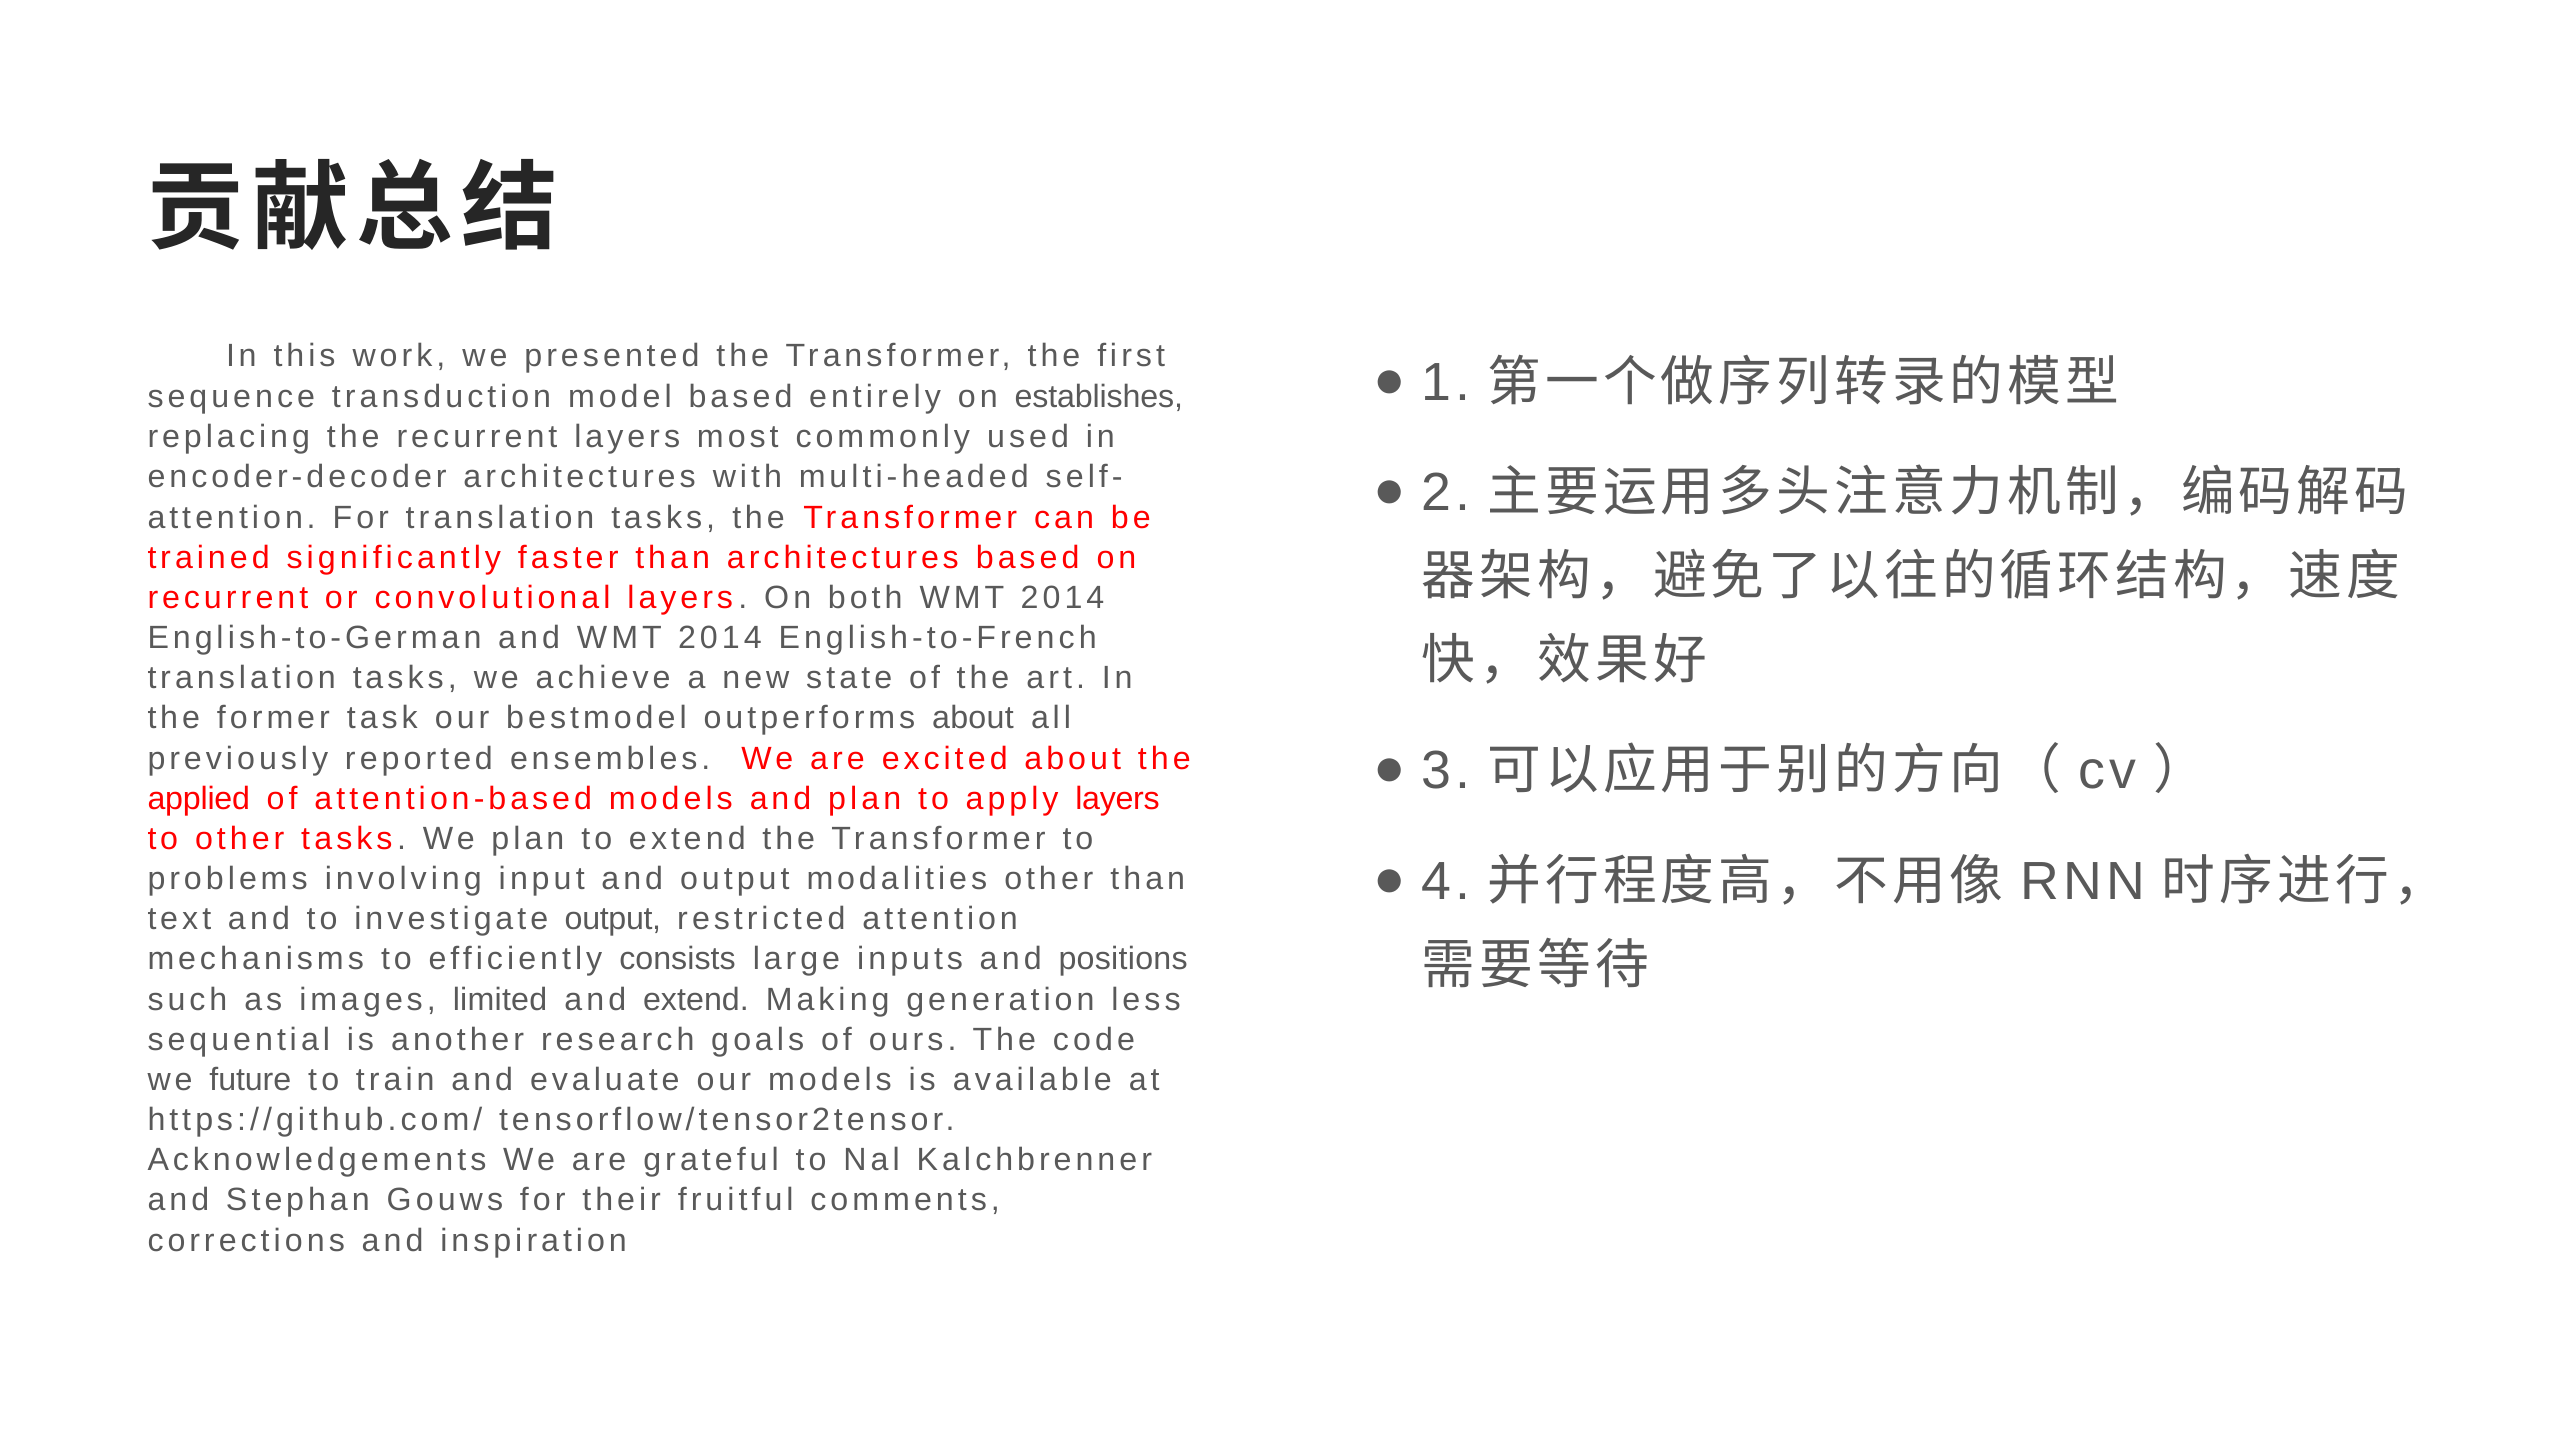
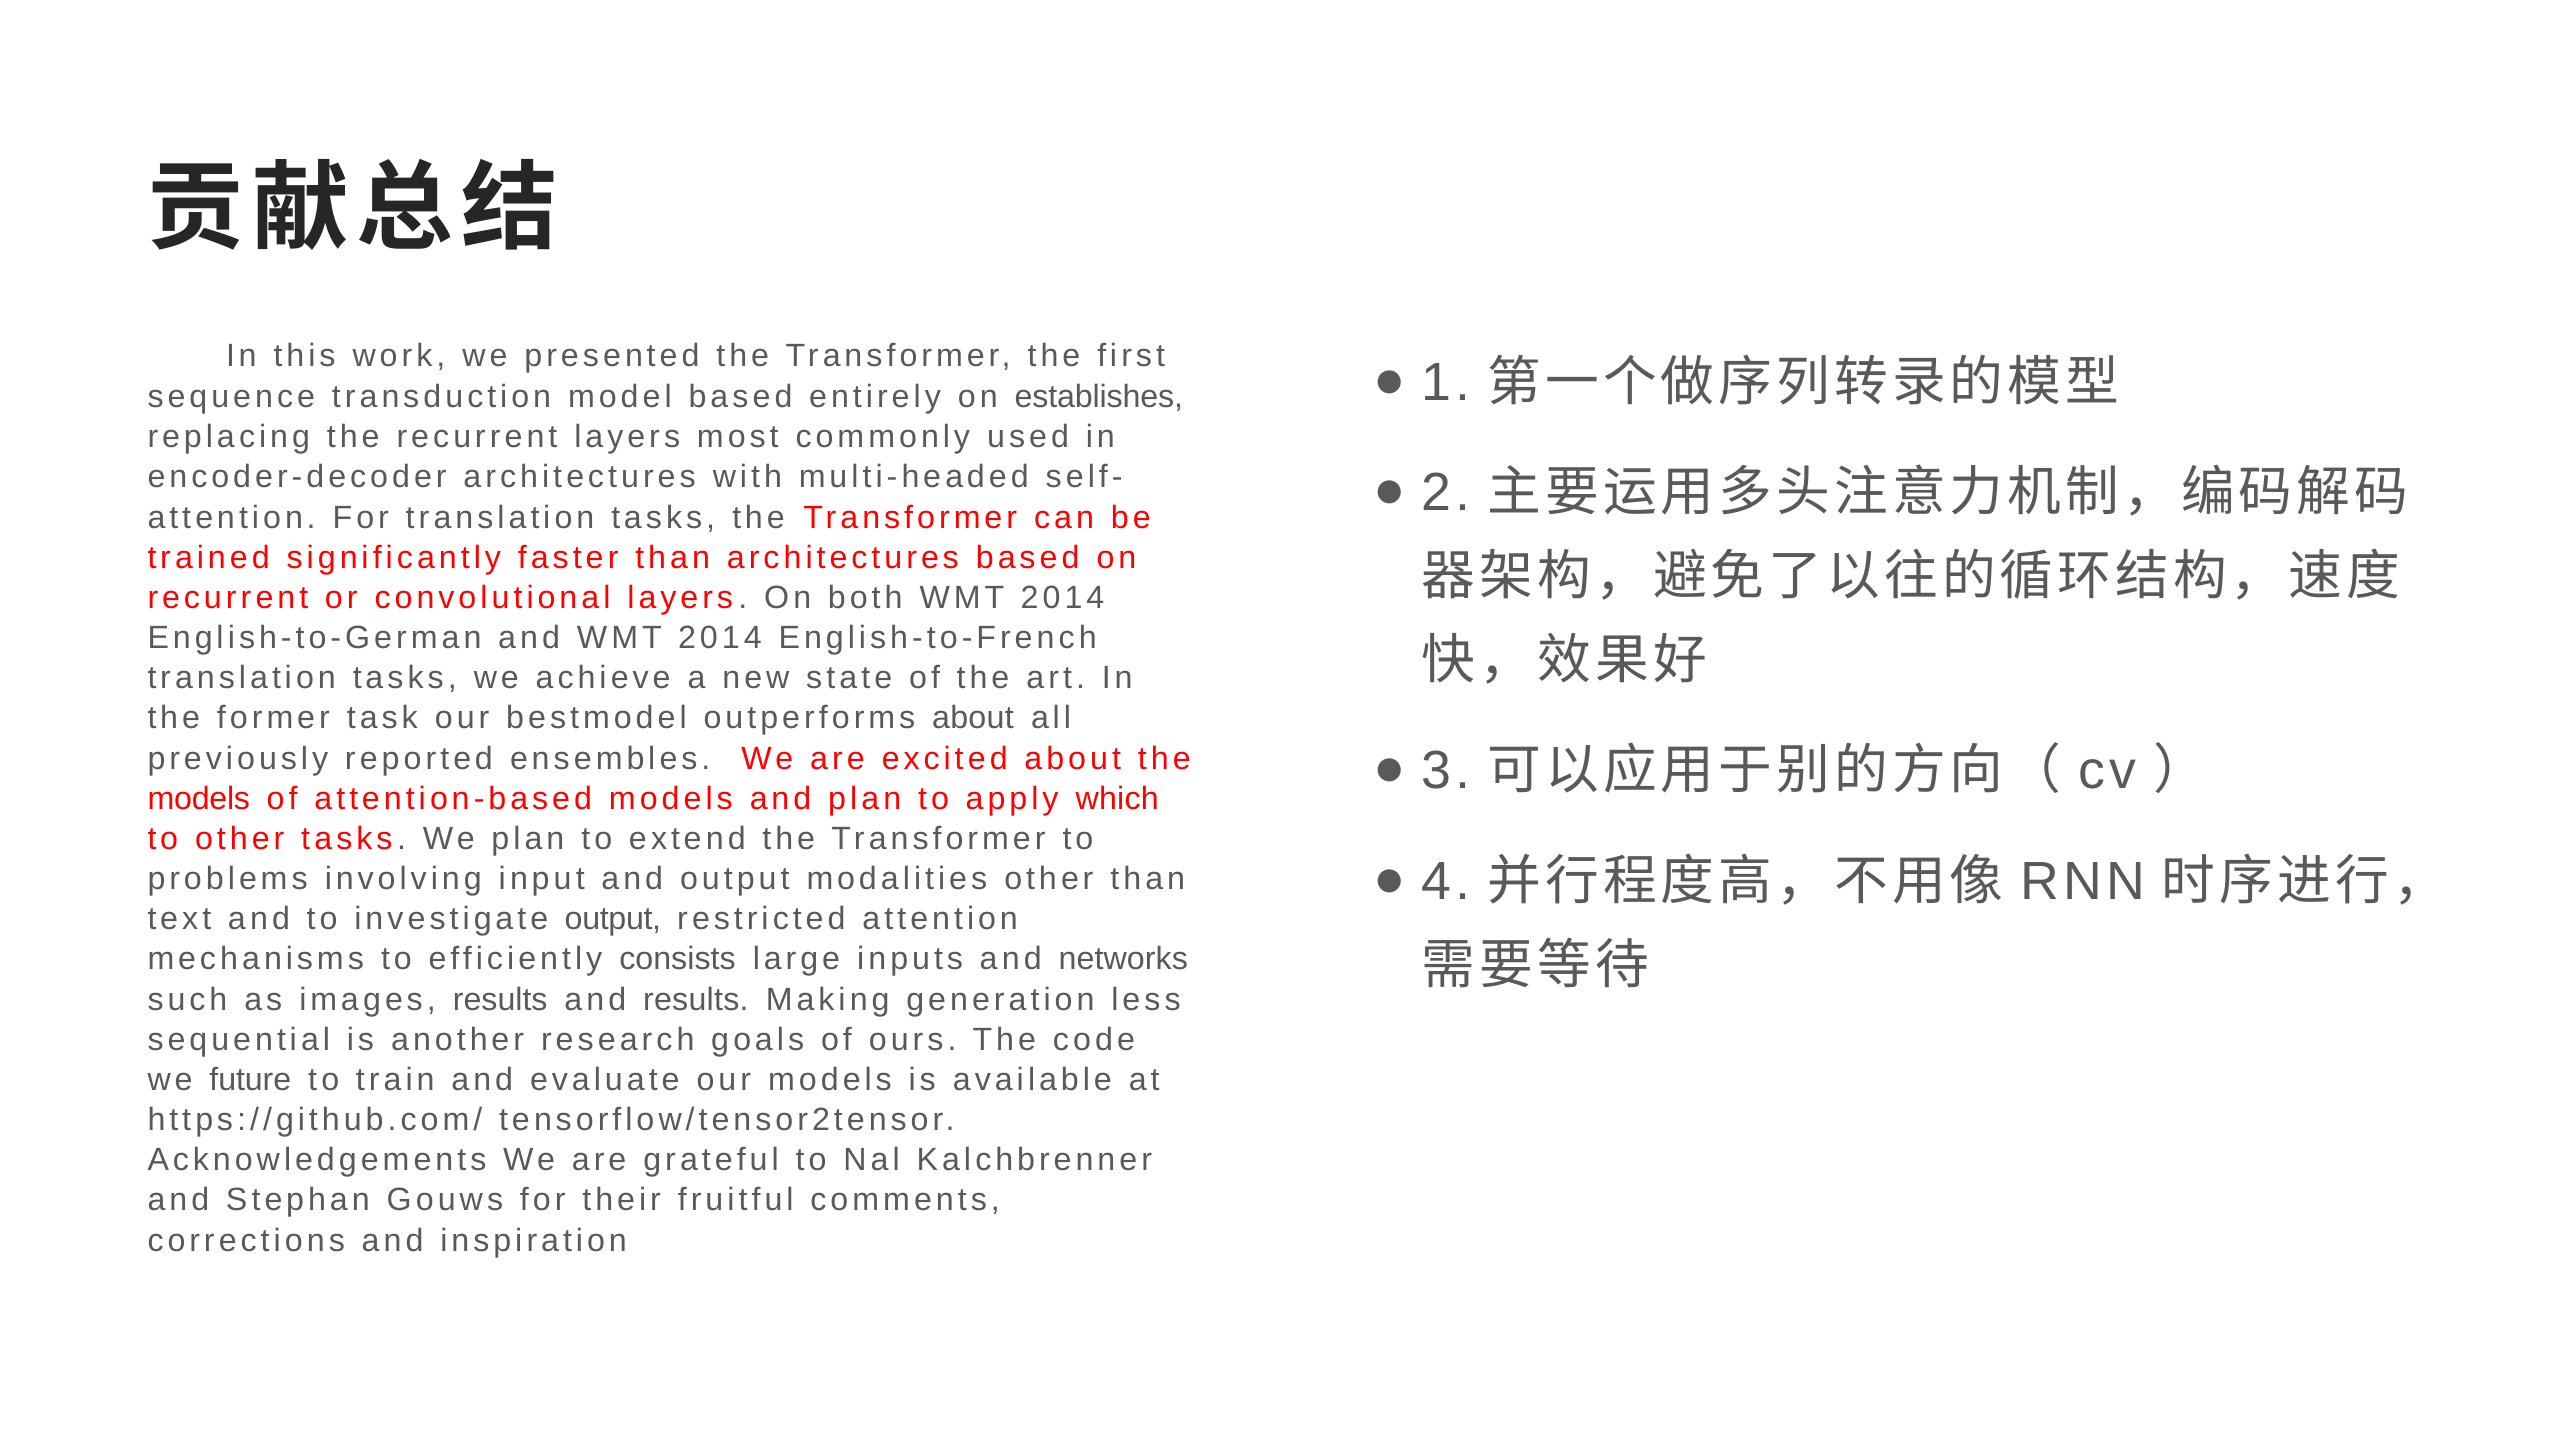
applied: applied -> models (199, 799)
apply layers: layers -> which (1117, 799)
positions: positions -> networks (1123, 959)
images limited: limited -> results (500, 999)
and extend: extend -> results (696, 999)
